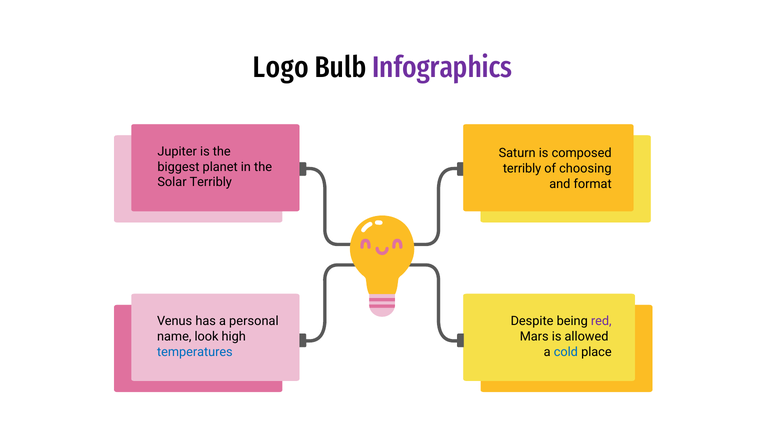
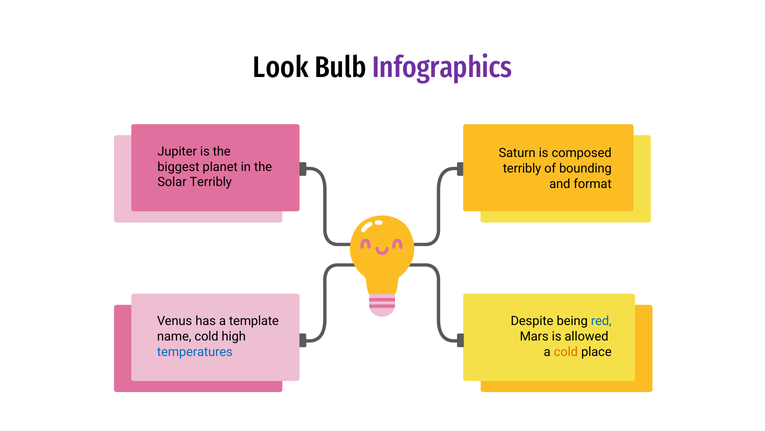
Logo: Logo -> Look (281, 67)
choosing: choosing -> bounding (585, 168)
personal: personal -> template (254, 321)
red colour: purple -> blue (601, 321)
name look: look -> cold (207, 336)
cold colour: blue -> orange (566, 351)
